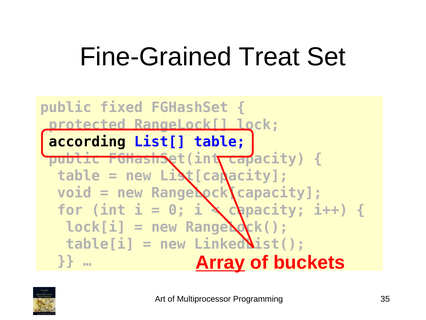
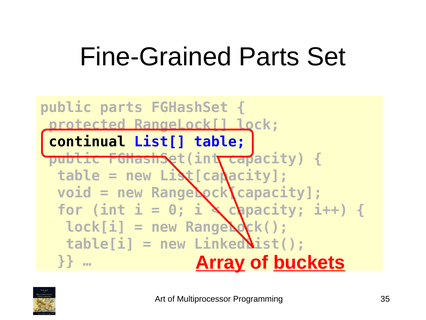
Fine-Grained Treat: Treat -> Parts (269, 57)
public fixed: fixed -> parts (121, 107)
according: according -> continual (87, 142)
buckets underline: none -> present (309, 262)
